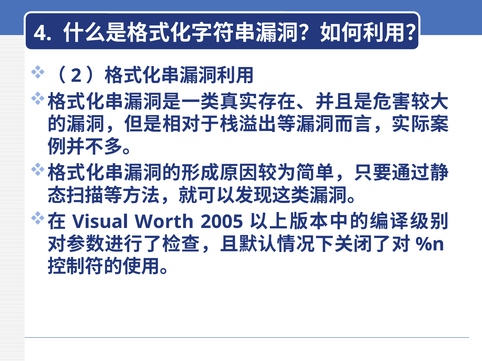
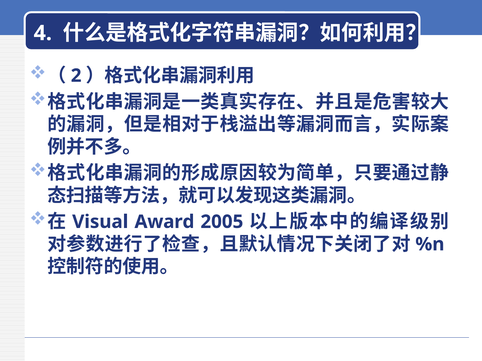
Worth: Worth -> Award (164, 222)
